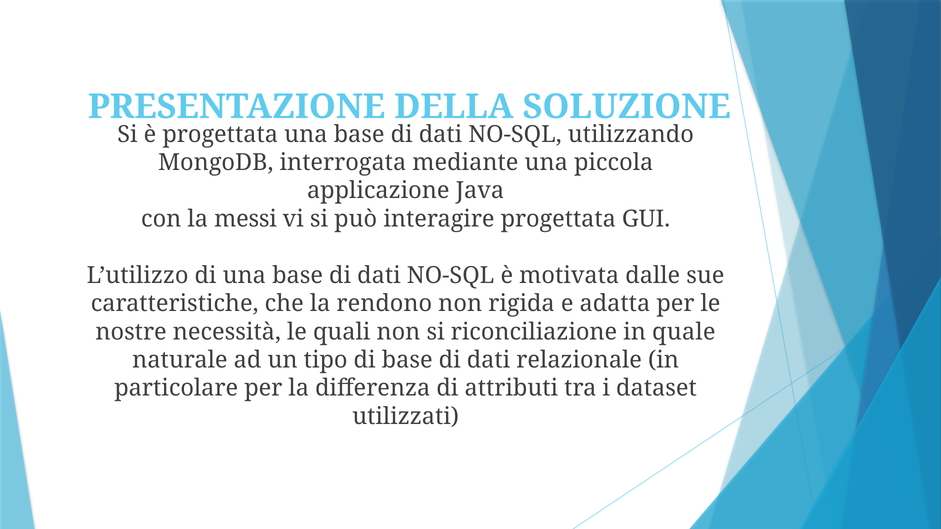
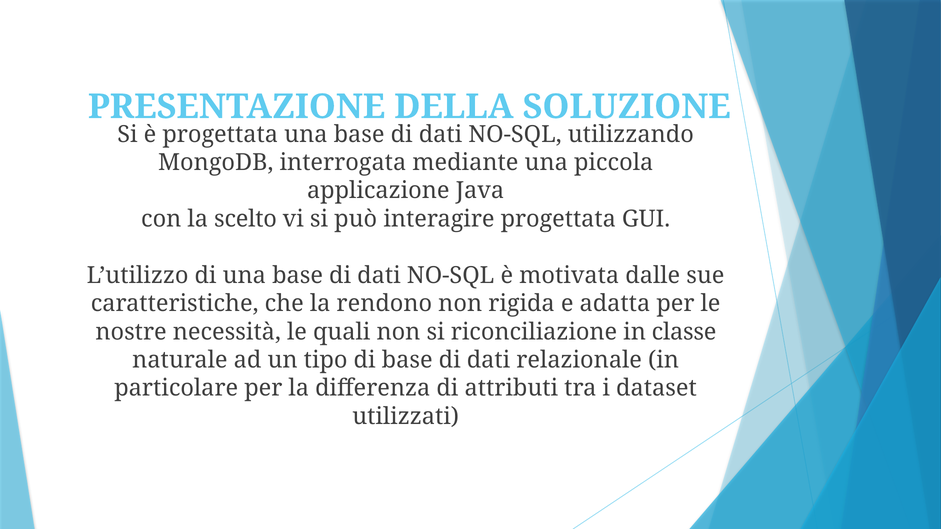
messi: messi -> scelto (246, 219)
quale: quale -> classe (684, 332)
